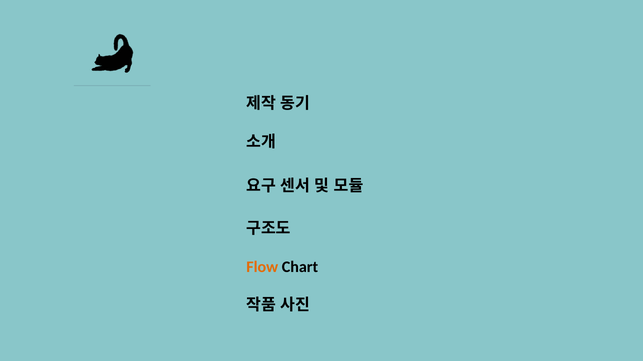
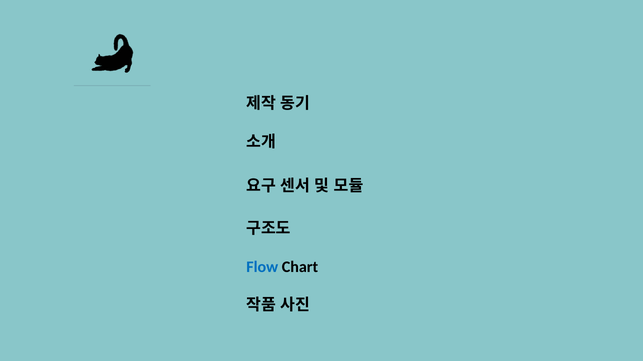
Flow colour: orange -> blue (262, 267)
